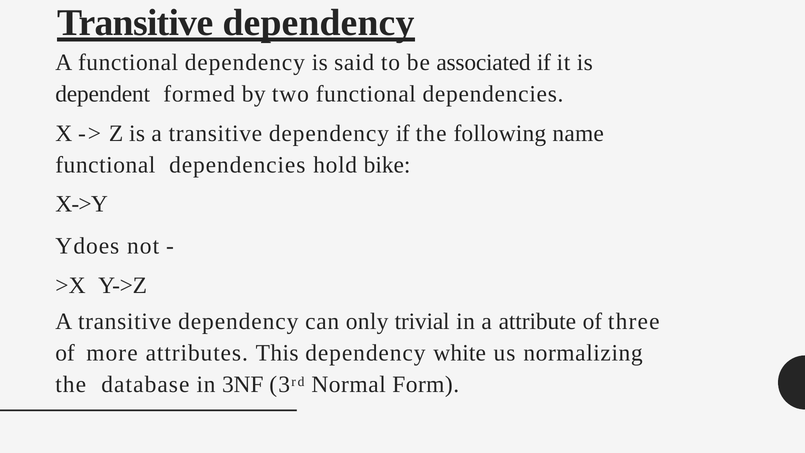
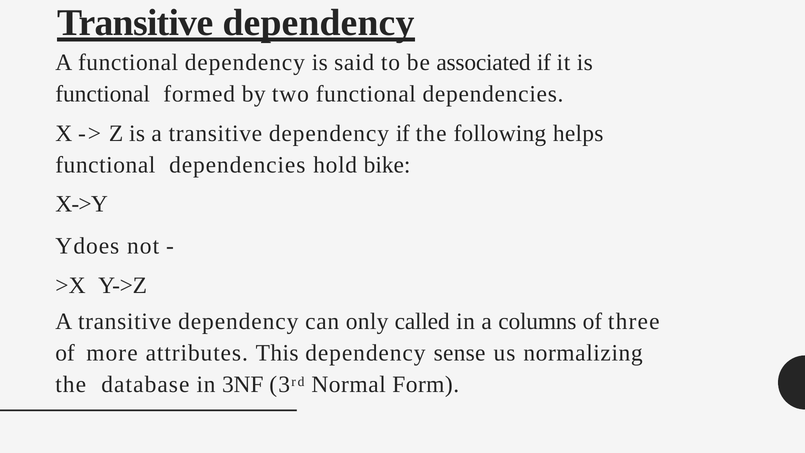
dependent: dependent -> functional (103, 94)
name: name -> helps (578, 133)
trivial: trivial -> called (422, 321)
attribute: attribute -> columns (537, 321)
white: white -> sense (460, 353)
